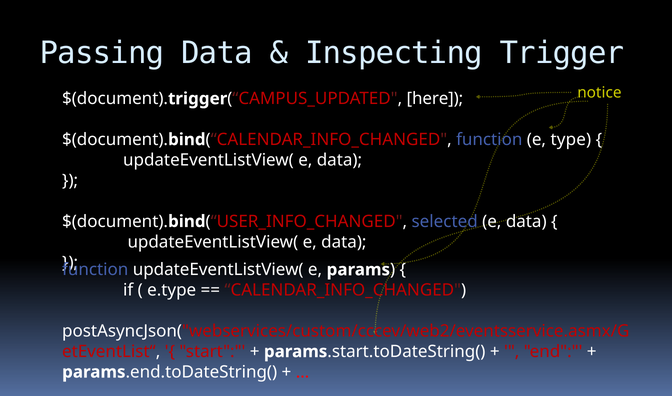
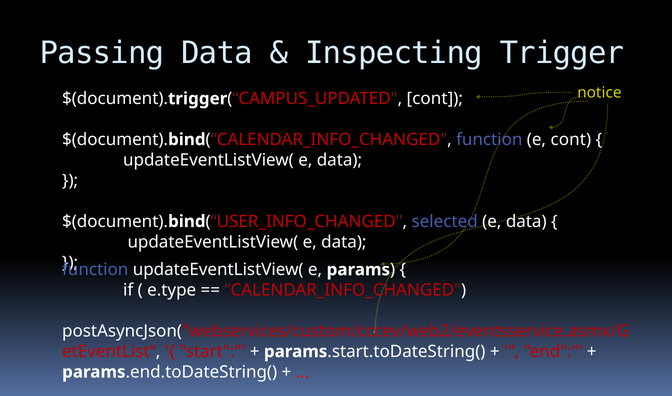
here: here -> cont (435, 98)
e type: type -> cont (571, 139)
